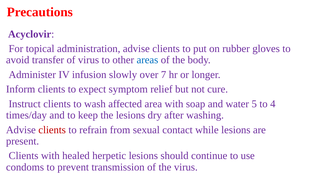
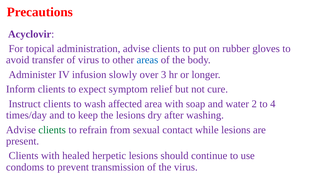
7: 7 -> 3 (164, 75)
5: 5 -> 2 (254, 104)
clients colour: red -> green (52, 130)
